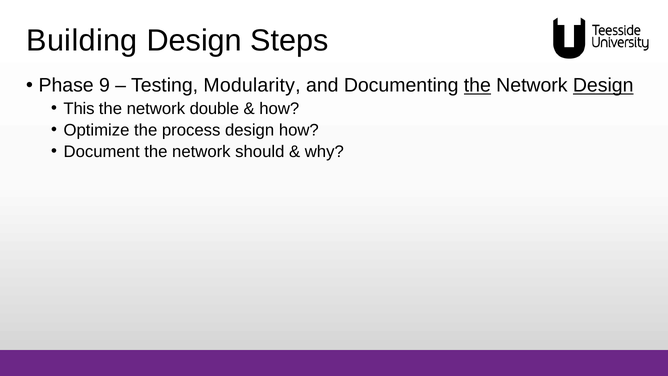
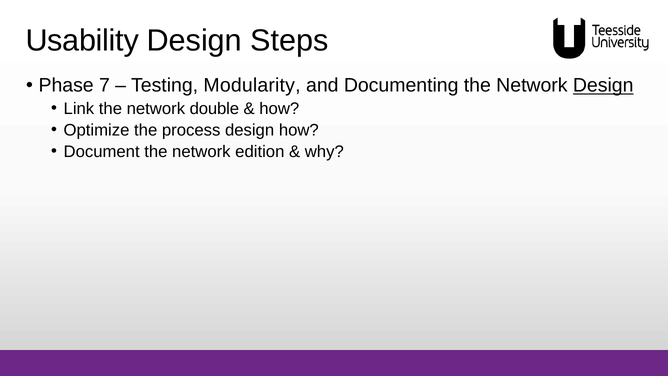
Building: Building -> Usability (82, 40)
9: 9 -> 7 (104, 85)
the underline: present -> none (477, 85)
This: This -> Link (79, 108)
should: should -> edition (260, 151)
